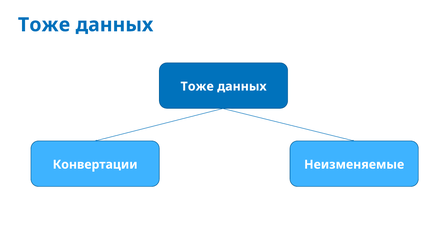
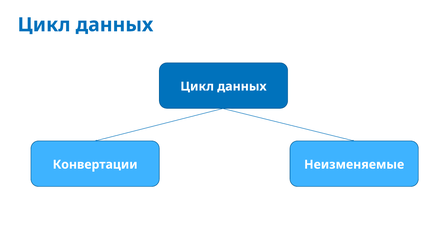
Тоже: Тоже -> Цикл (44, 25)
Тоже: Тоже -> Цикл (197, 86)
